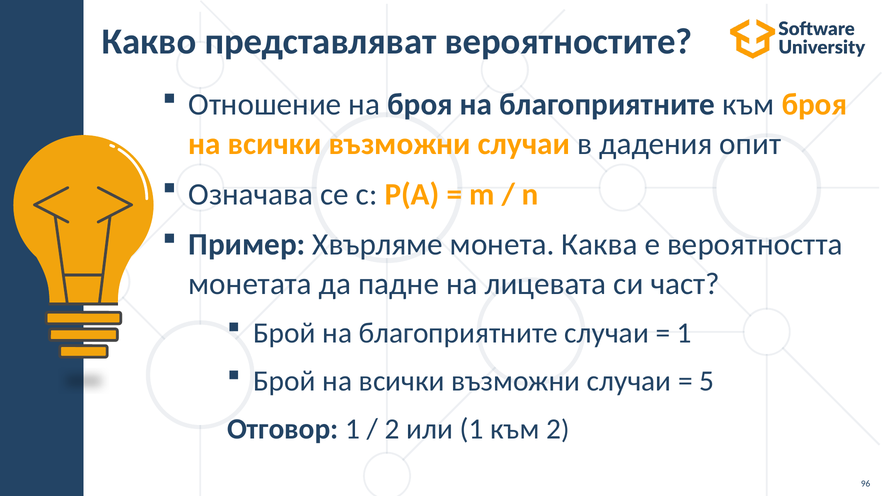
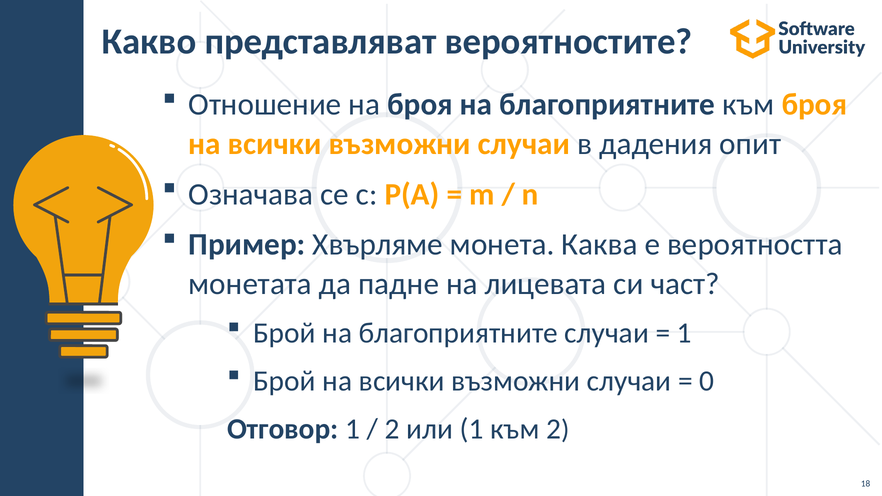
5: 5 -> 0 (707, 381)
96: 96 -> 18 (866, 484)
